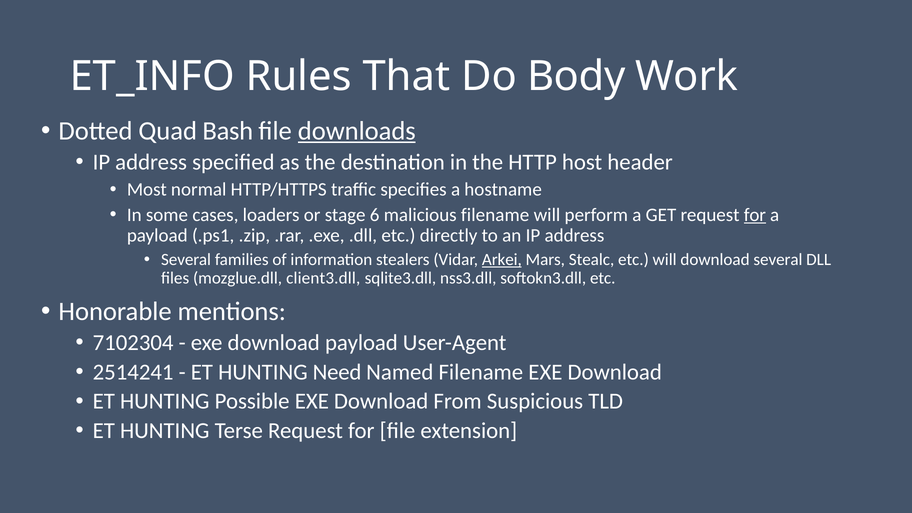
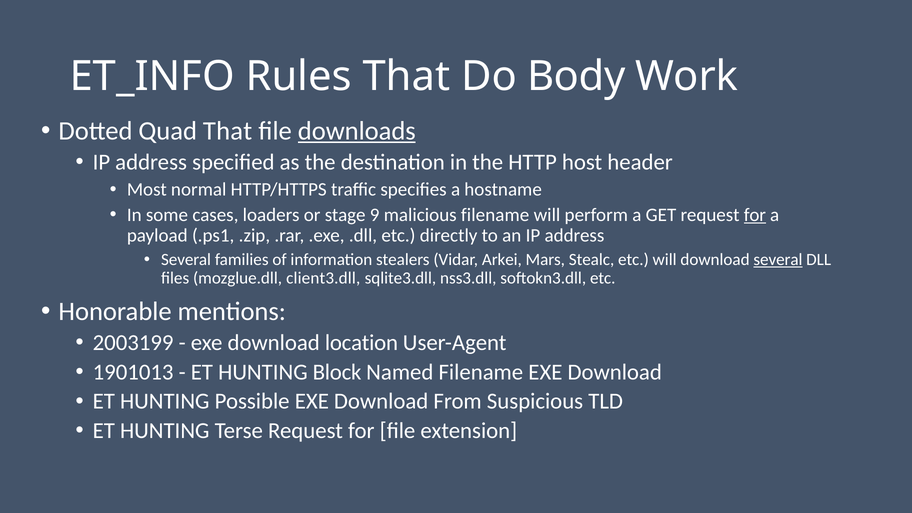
Quad Bash: Bash -> That (228, 131)
6: 6 -> 9 (375, 215)
Arkei underline: present -> none (502, 260)
several underline: none -> present (778, 260)
7102304: 7102304 -> 2003199 (133, 343)
download payload: payload -> location (361, 343)
2514241: 2514241 -> 1901013 (133, 372)
Need: Need -> Block (337, 372)
